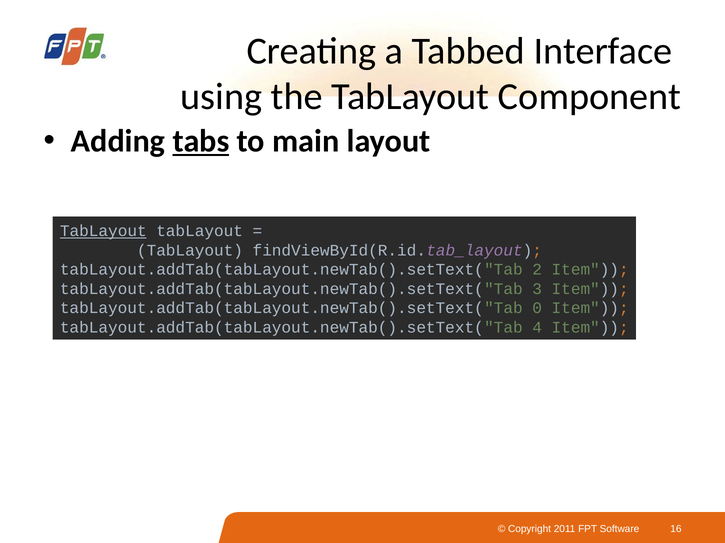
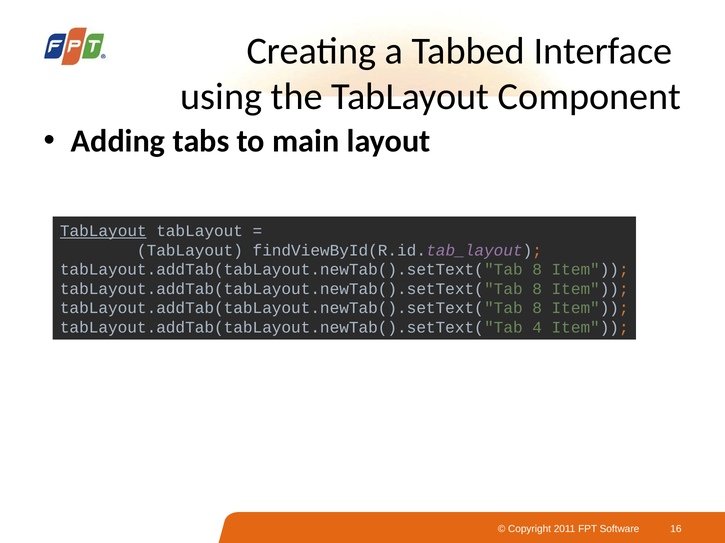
tabs underline: present -> none (201, 141)
2: 2 -> 8 (537, 270)
3: 3 -> 8 (537, 289)
0: 0 -> 8 (537, 309)
